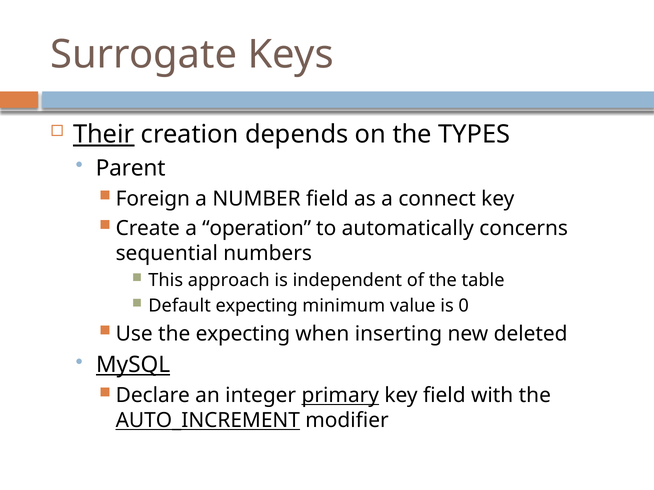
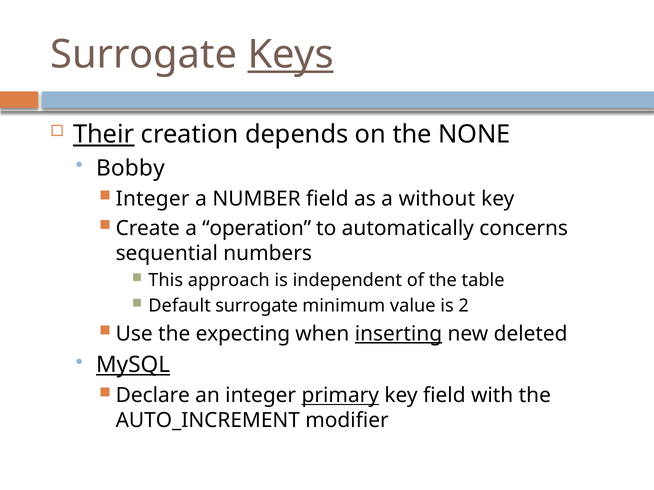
Keys underline: none -> present (291, 55)
TYPES: TYPES -> NONE (474, 135)
Parent: Parent -> Bobby (130, 168)
Foreign: Foreign -> Integer (153, 199)
connect: connect -> without (437, 199)
Default expecting: expecting -> surrogate (257, 306)
0: 0 -> 2 (464, 306)
inserting underline: none -> present (398, 334)
AUTO_INCREMENT underline: present -> none (208, 421)
